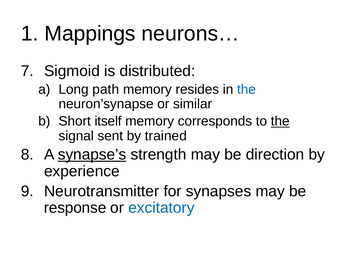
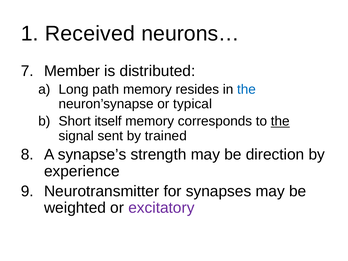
Mappings: Mappings -> Received (90, 34)
Sigmoid: Sigmoid -> Member (72, 71)
similar: similar -> typical (193, 104)
synapse’s underline: present -> none (92, 155)
response: response -> weighted (75, 208)
excitatory colour: blue -> purple (161, 208)
